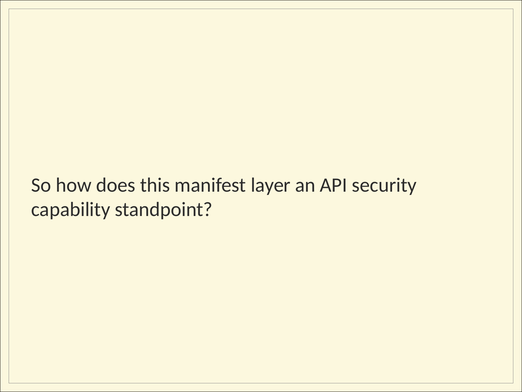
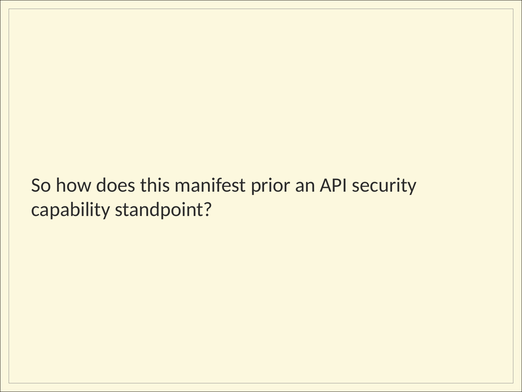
layer: layer -> prior (271, 185)
